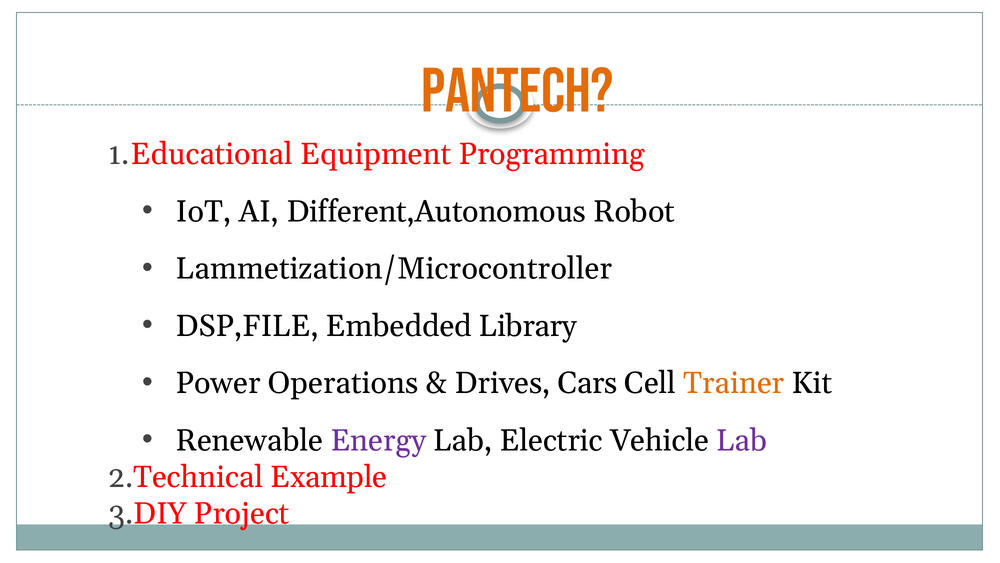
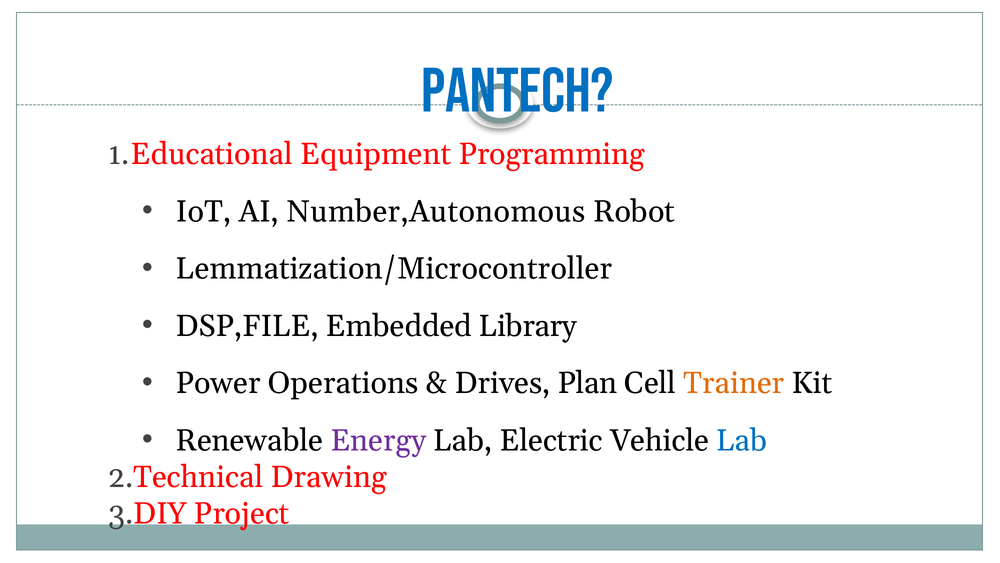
Pantech colour: orange -> blue (517, 91)
Different,Autonomous: Different,Autonomous -> Number,Autonomous (436, 211)
Lammetization/Microcontroller: Lammetization/Microcontroller -> Lemmatization/Microcontroller (394, 269)
Cars: Cars -> Plan (588, 383)
Lab colour: purple -> blue (742, 440)
Example: Example -> Drawing (329, 477)
